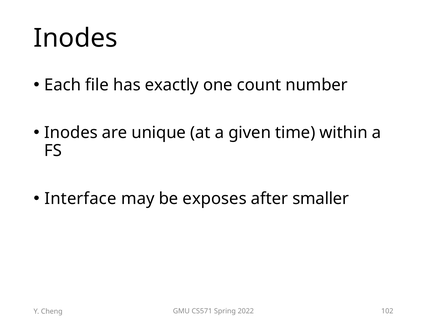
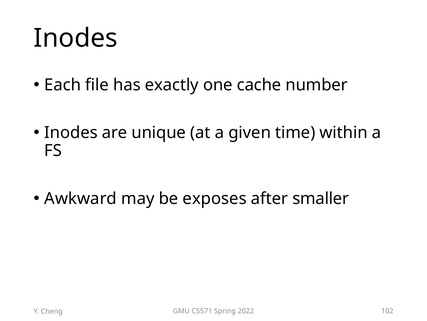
count: count -> cache (259, 85)
Interface: Interface -> Awkward (81, 198)
